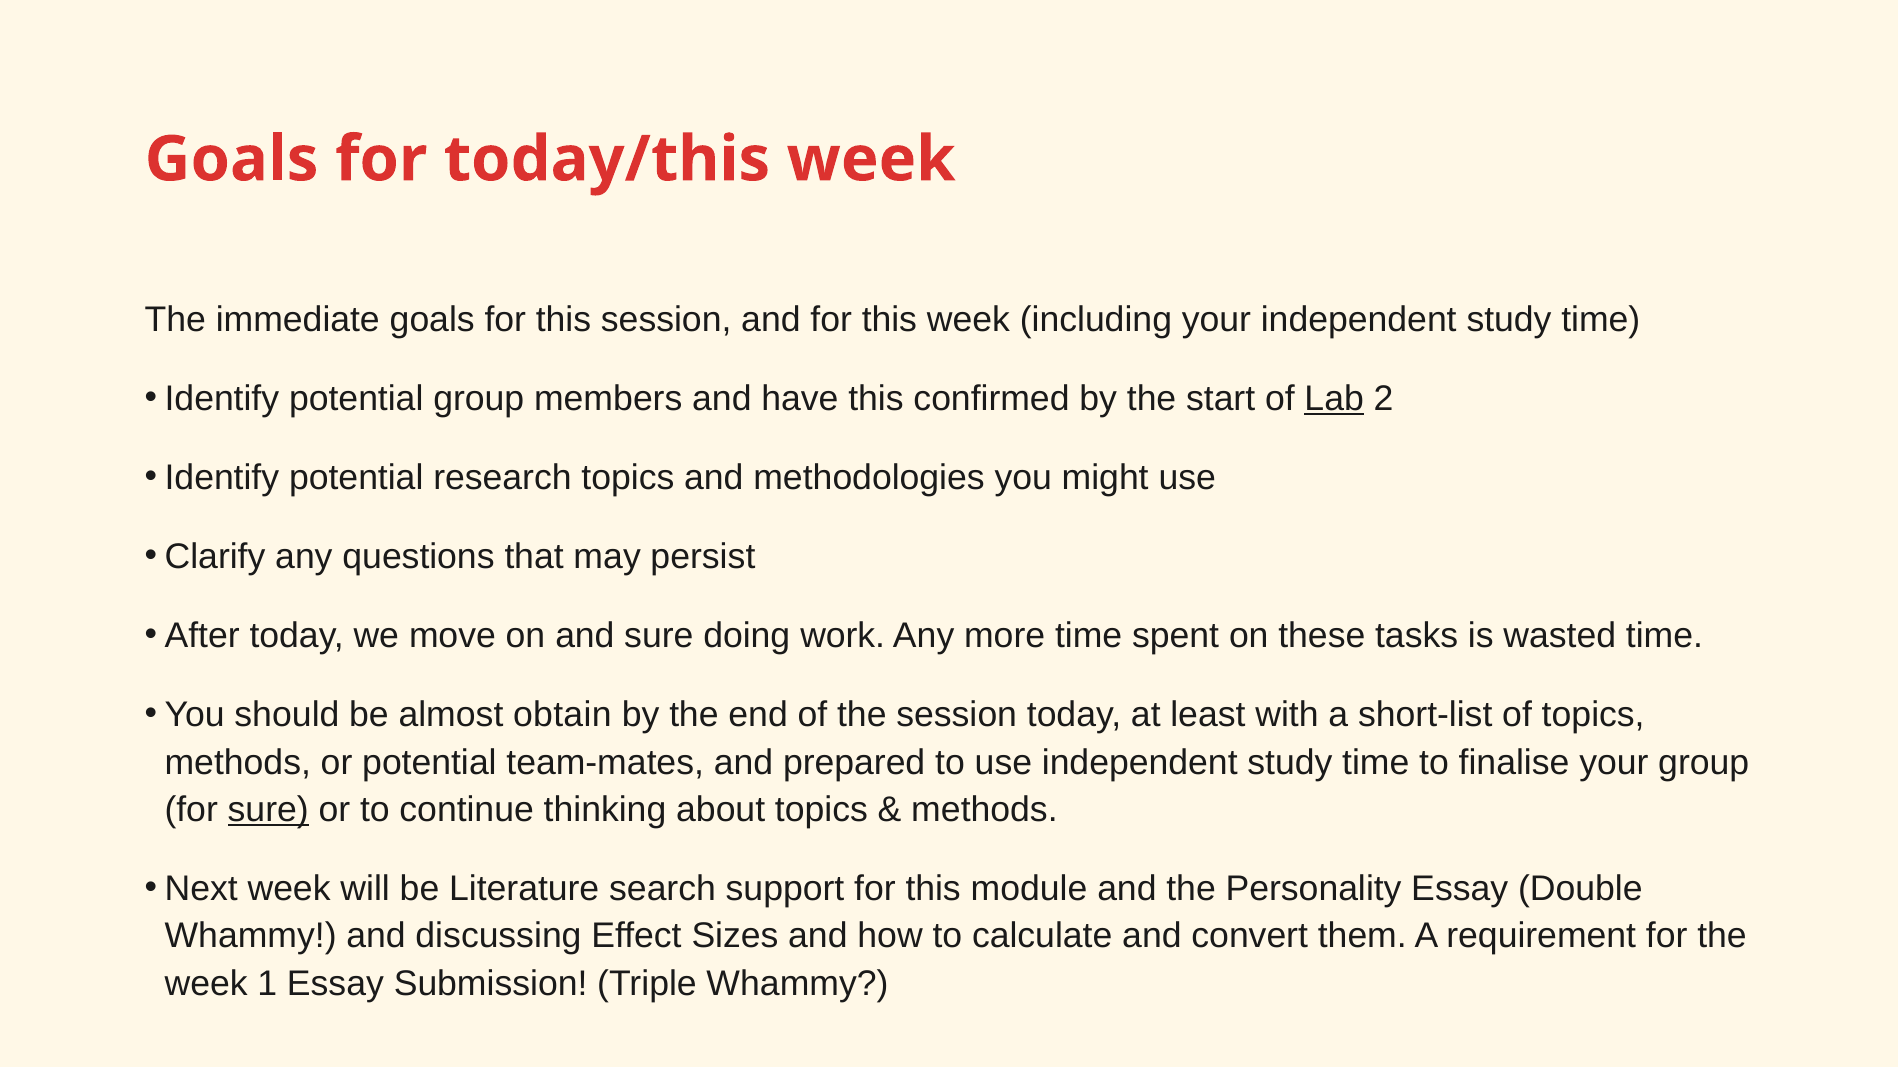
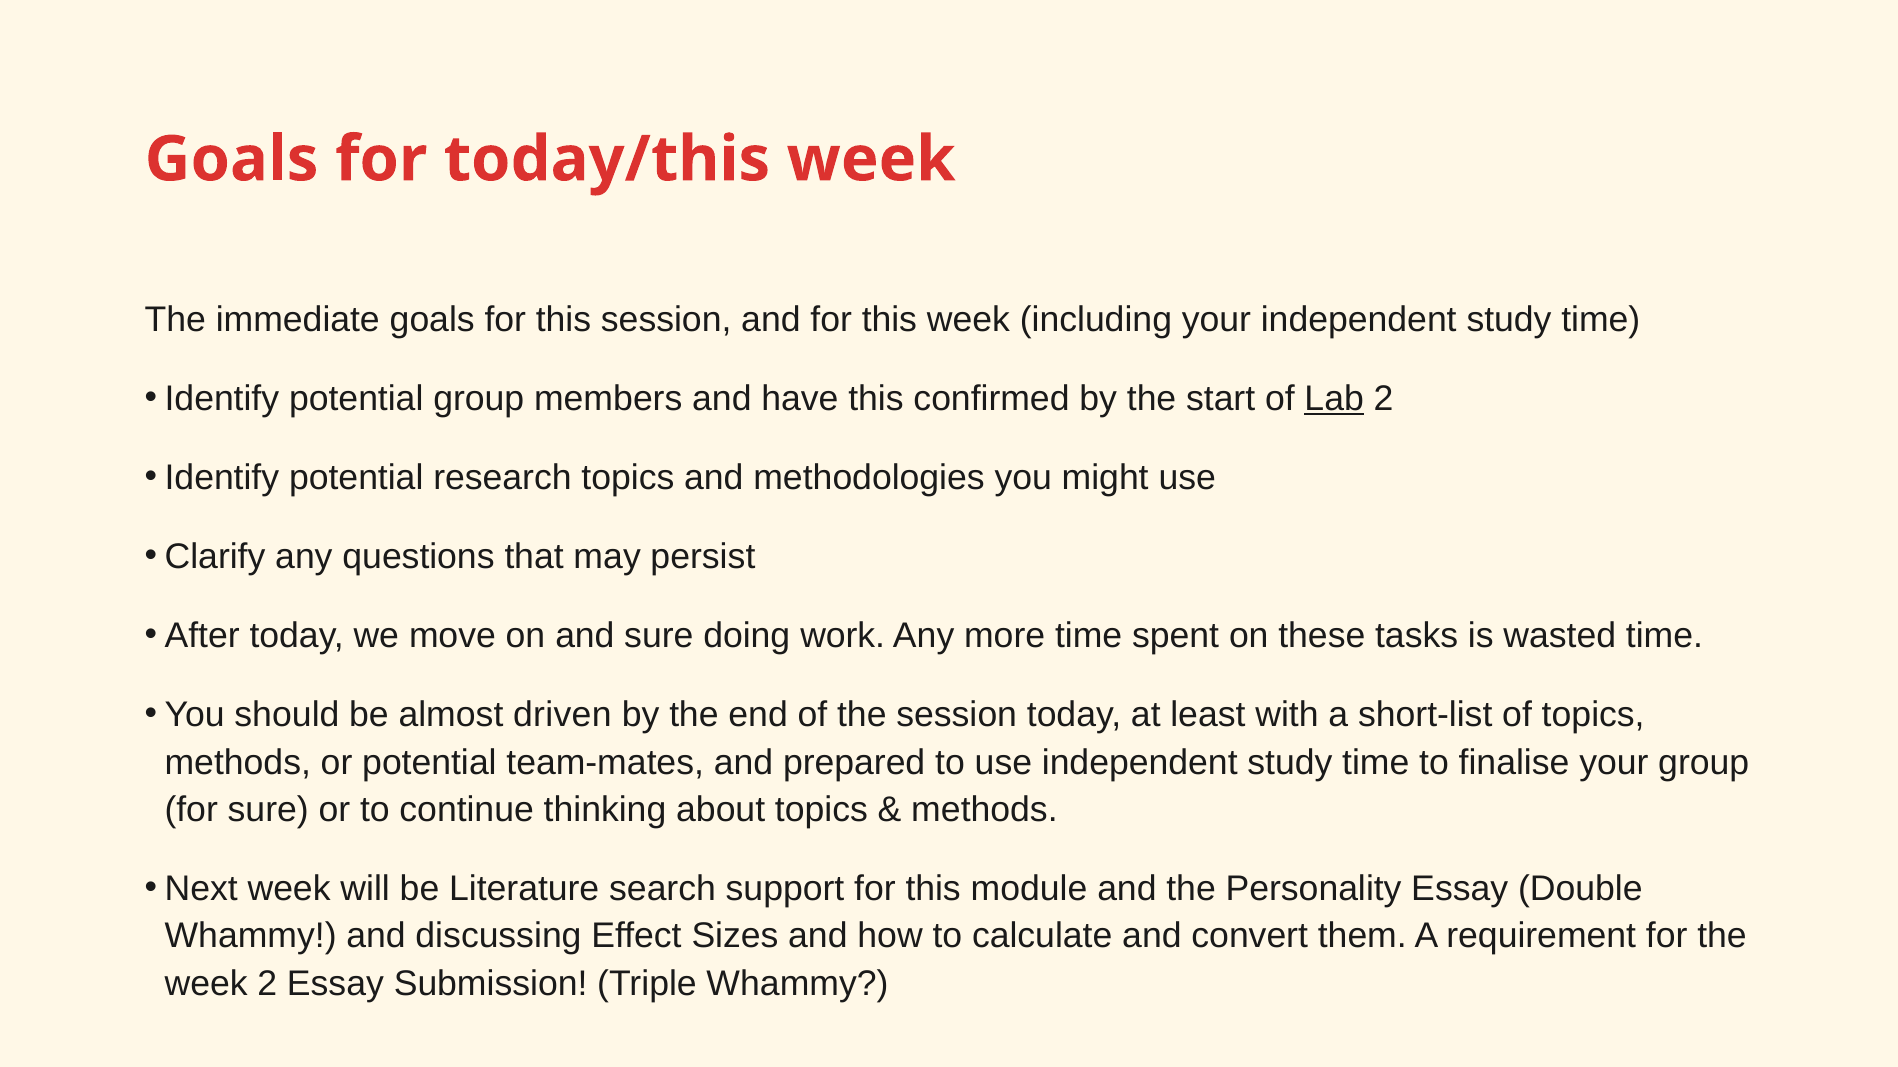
obtain: obtain -> driven (562, 715)
sure underline: present -> none (268, 810)
week 1: 1 -> 2 (267, 984)
